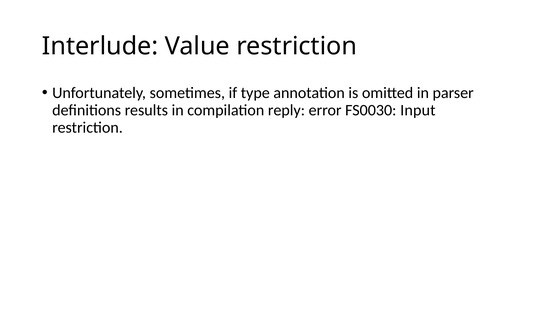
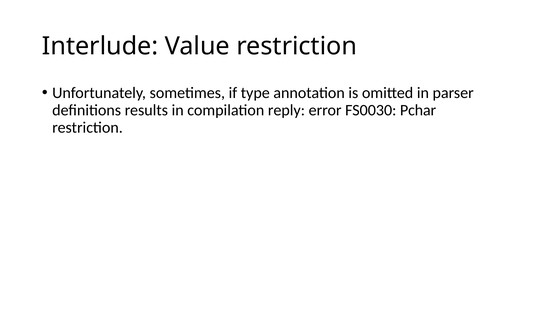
Input: Input -> Pchar (418, 110)
